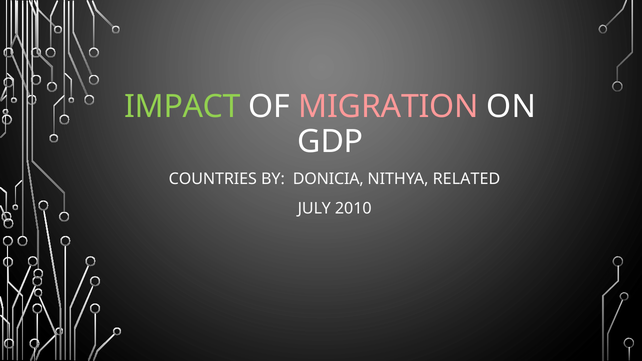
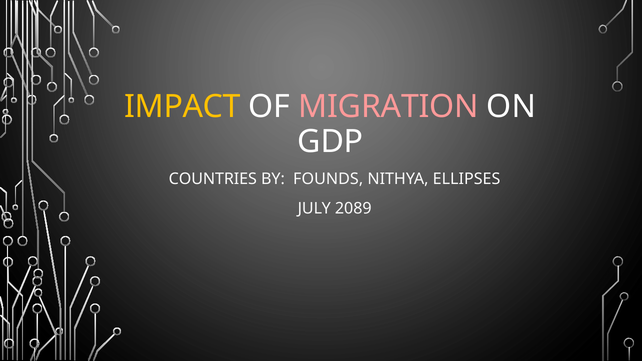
IMPACT colour: light green -> yellow (182, 107)
DONICIA: DONICIA -> FOUNDS (328, 179)
RELATED: RELATED -> ELLIPSES (467, 179)
2010: 2010 -> 2089 (353, 209)
